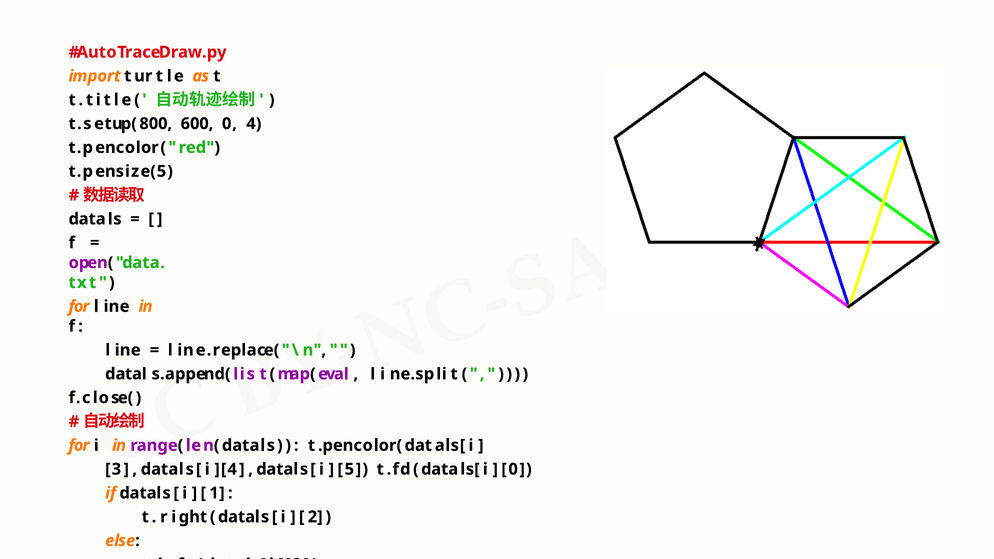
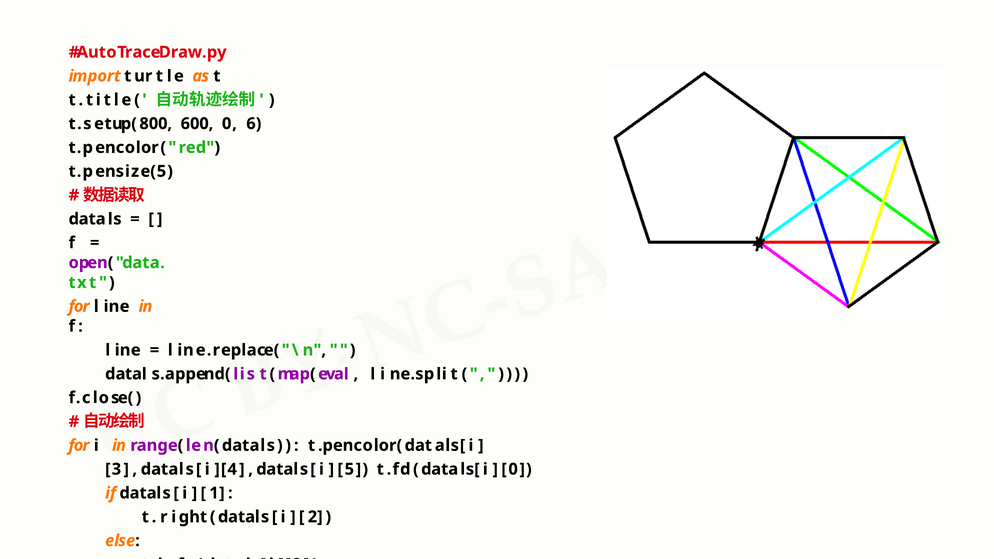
4: 4 -> 6 (254, 124)
